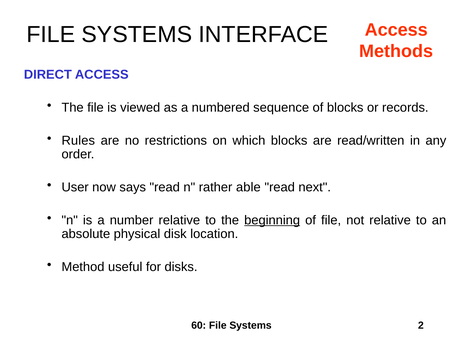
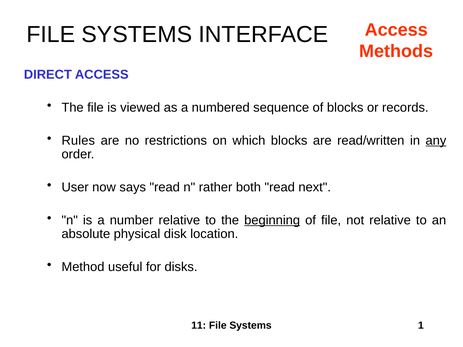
any underline: none -> present (436, 141)
able: able -> both (248, 187)
60: 60 -> 11 (199, 326)
2: 2 -> 1 (421, 326)
